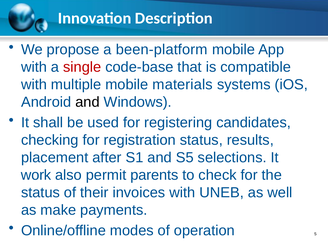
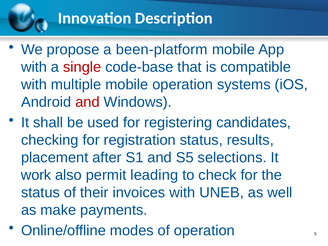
mobile materials: materials -> operation (183, 85)
and colour: black -> red (88, 102)
parents: parents -> leading (154, 175)
